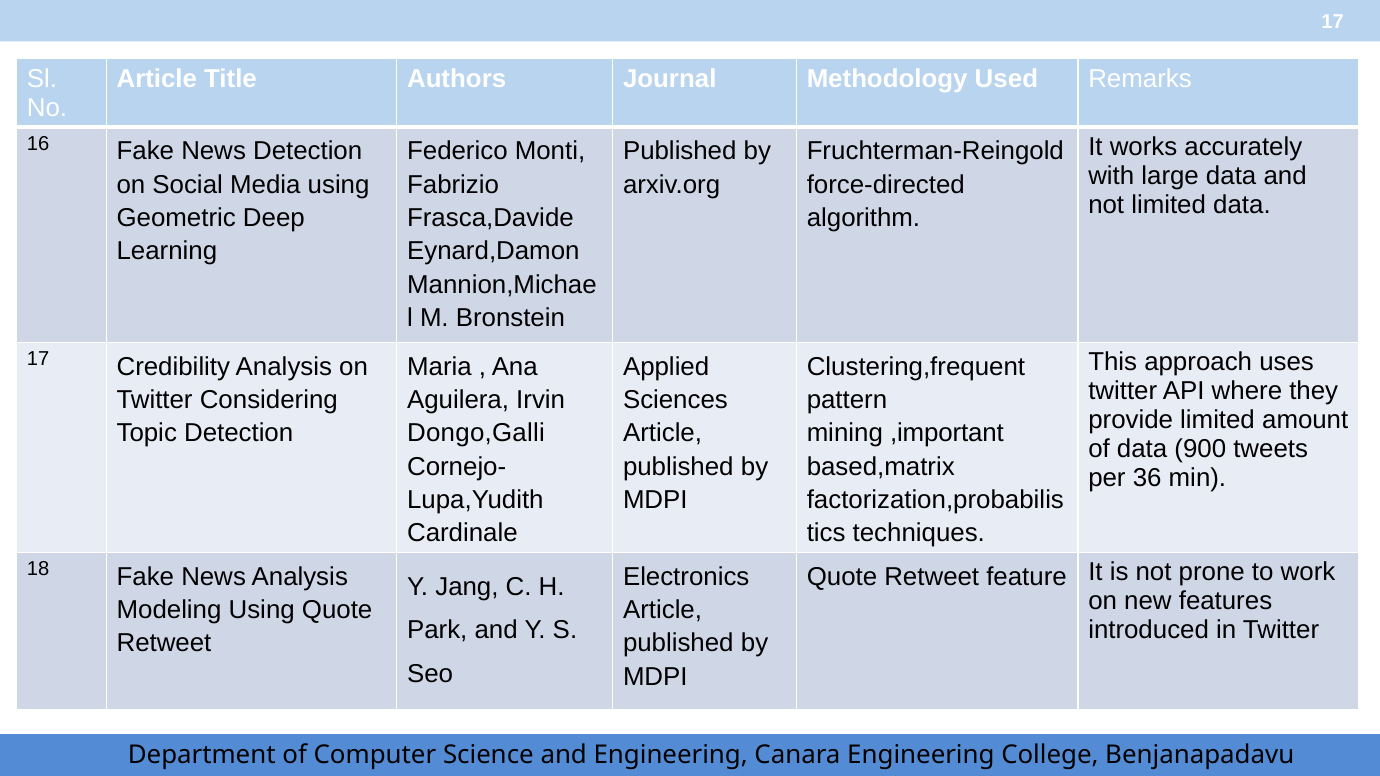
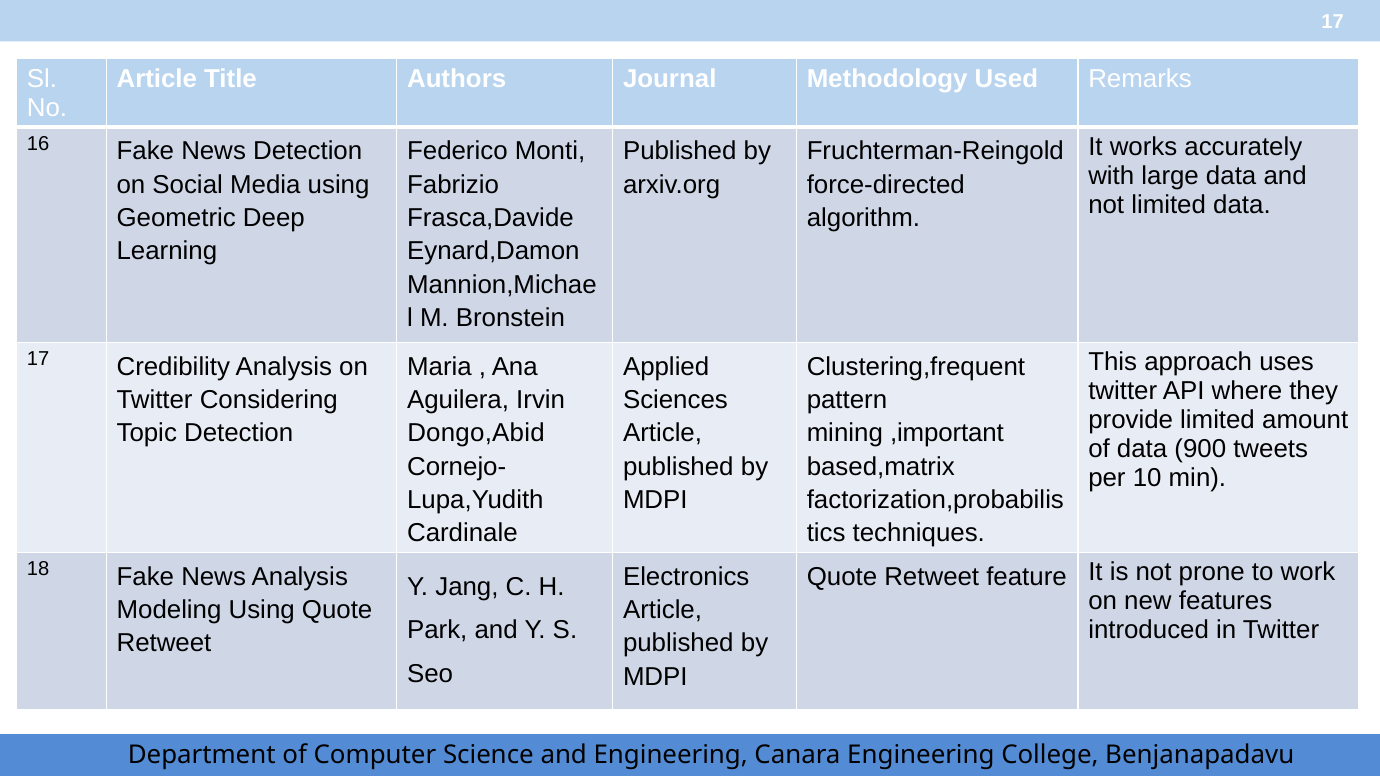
Dongo,Galli: Dongo,Galli -> Dongo,Abid (476, 433)
36: 36 -> 10 (1147, 478)
